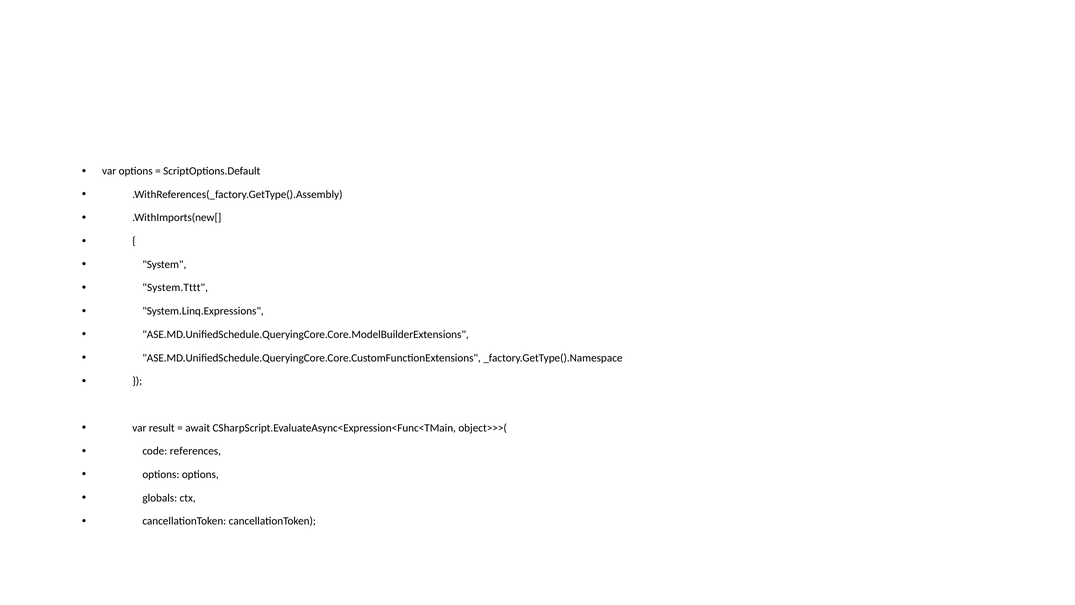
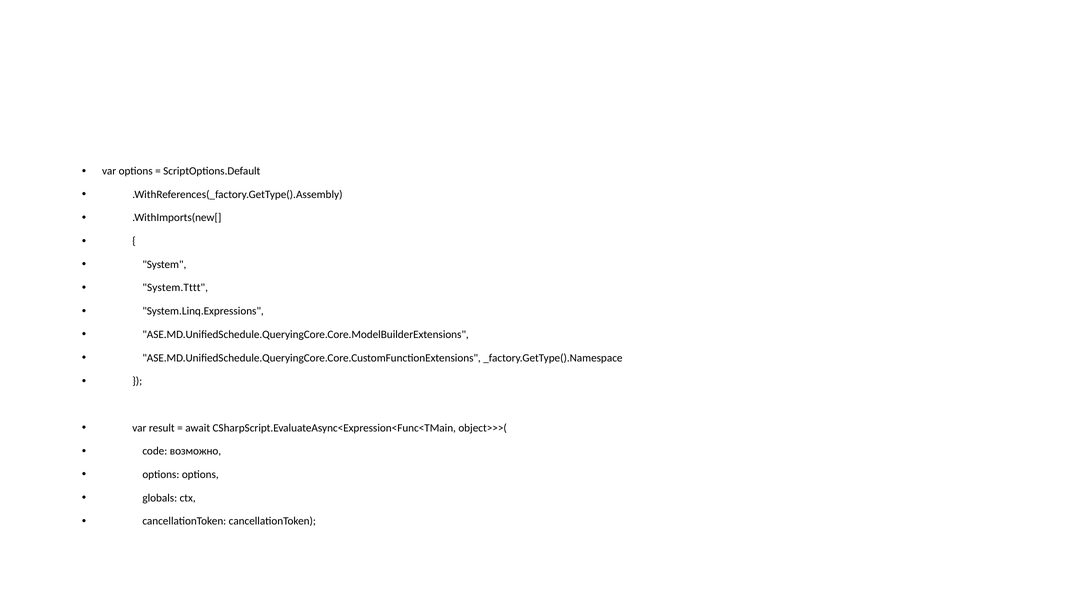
references: references -> возможно (195, 451)
